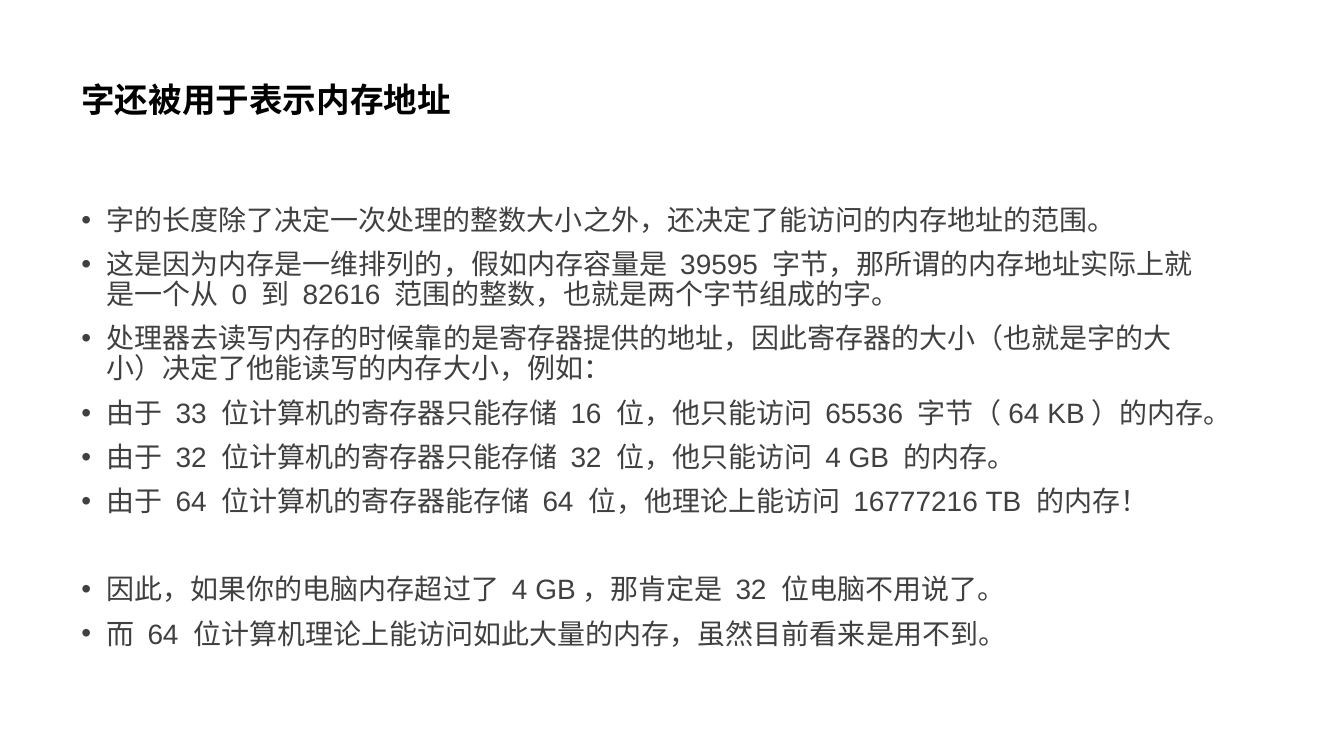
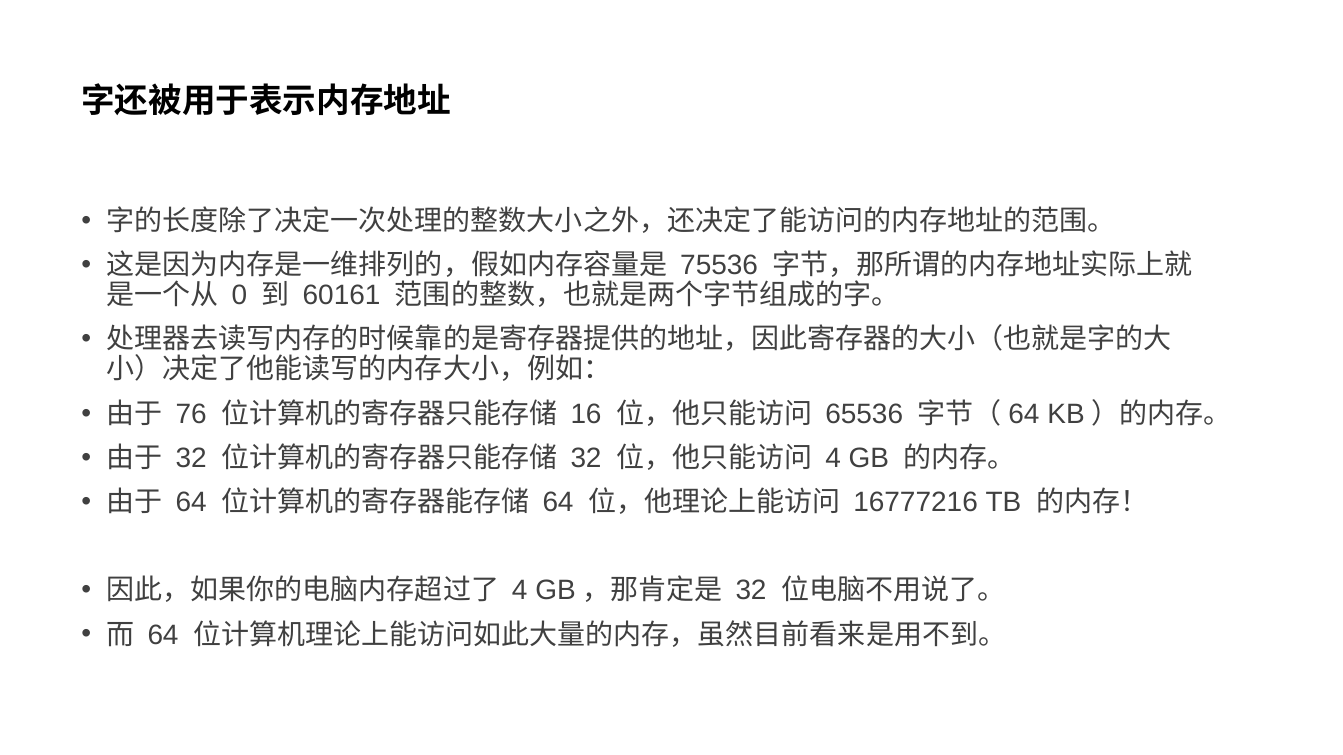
39595: 39595 -> 75536 (719, 265)
82616: 82616 -> 60161 (342, 296)
33: 33 -> 76 (191, 414)
